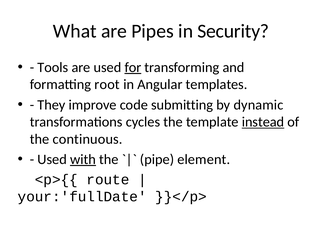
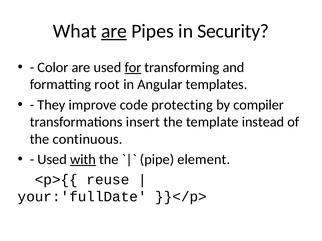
are underline: none -> present (114, 31)
Tools: Tools -> Color (53, 68)
submitting: submitting -> protecting (182, 105)
dynamic: dynamic -> compiler (259, 105)
cycles: cycles -> insert (143, 122)
instead underline: present -> none (263, 122)
route: route -> reuse (108, 180)
